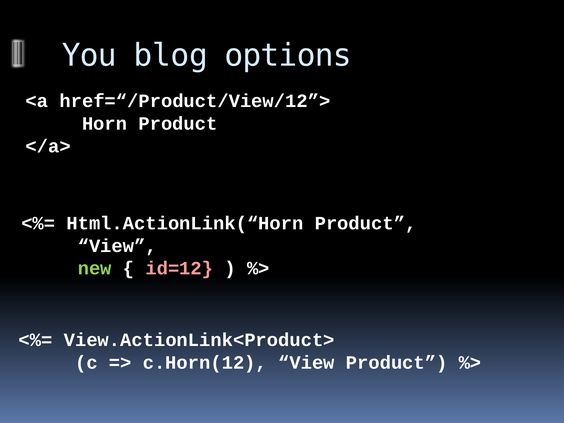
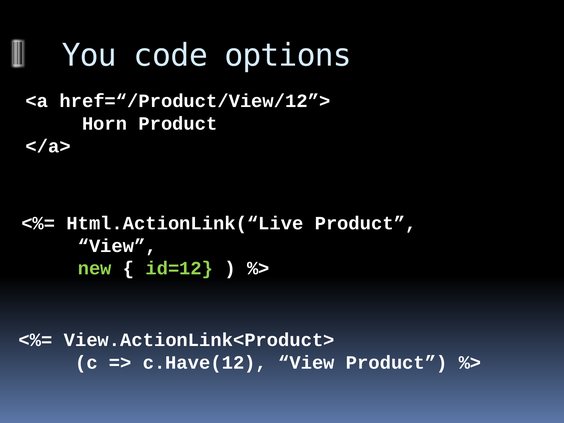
blog: blog -> code (171, 55)
Html.ActionLink(“Horn: Html.ActionLink(“Horn -> Html.ActionLink(“Live (185, 223)
id=12 colour: pink -> light green (179, 268)
c.Horn(12: c.Horn(12 -> c.Have(12 (205, 363)
